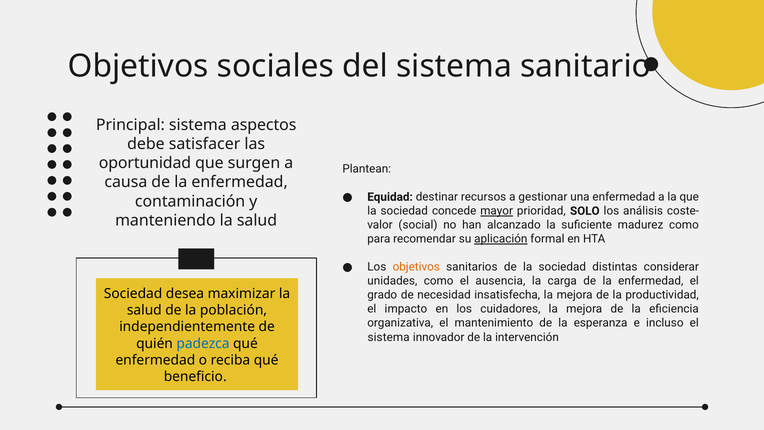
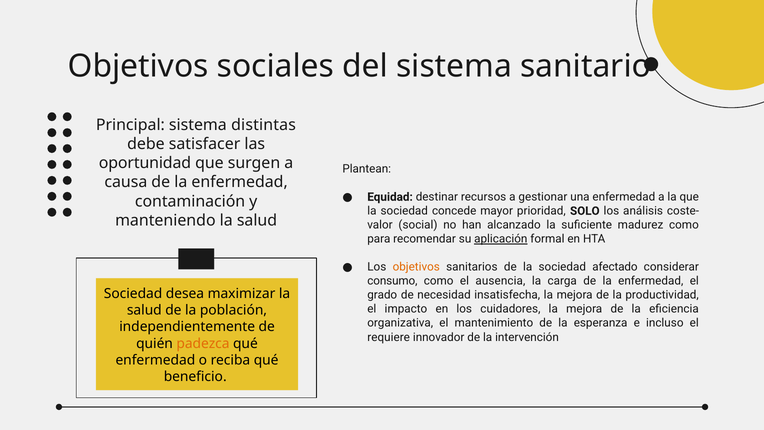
aspectos: aspectos -> distintas (264, 125)
mayor underline: present -> none (497, 211)
distintas: distintas -> afectado (615, 267)
unidades: unidades -> consumo (392, 281)
sistema: sistema -> requiere (389, 337)
padezca colour: blue -> orange (203, 343)
